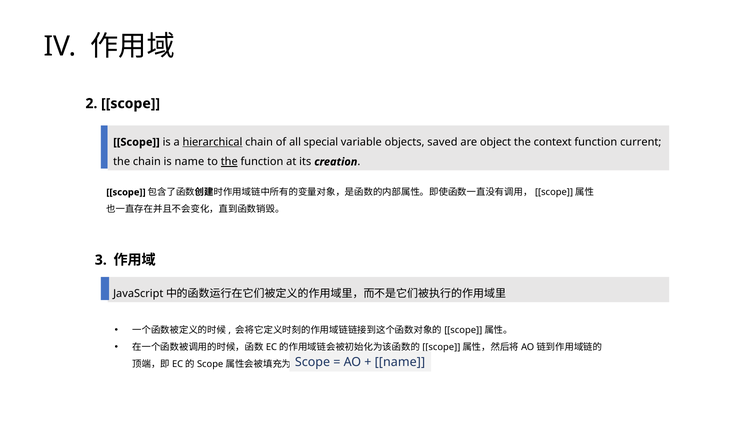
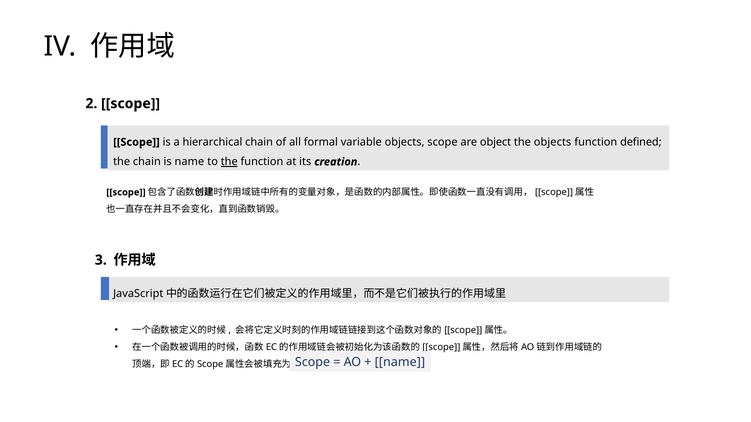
hierarchical underline: present -> none (212, 142)
special: special -> formal (321, 142)
objects saved: saved -> scope (442, 142)
the context: context -> objects (553, 142)
current: current -> defined (641, 142)
